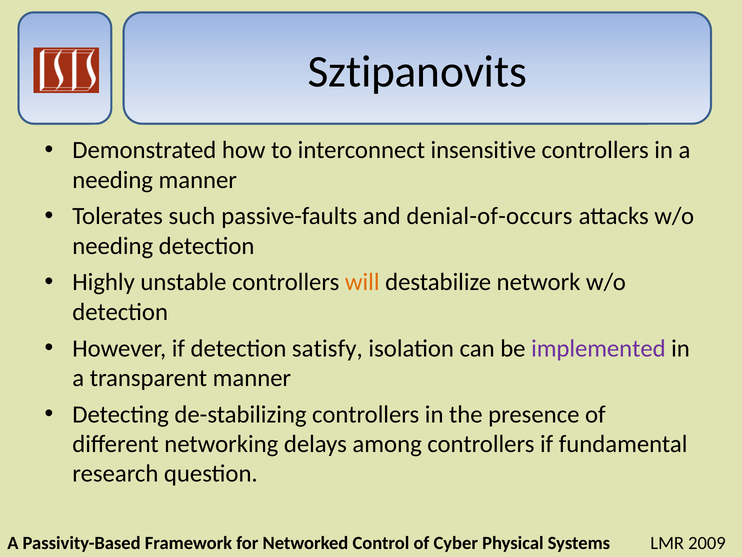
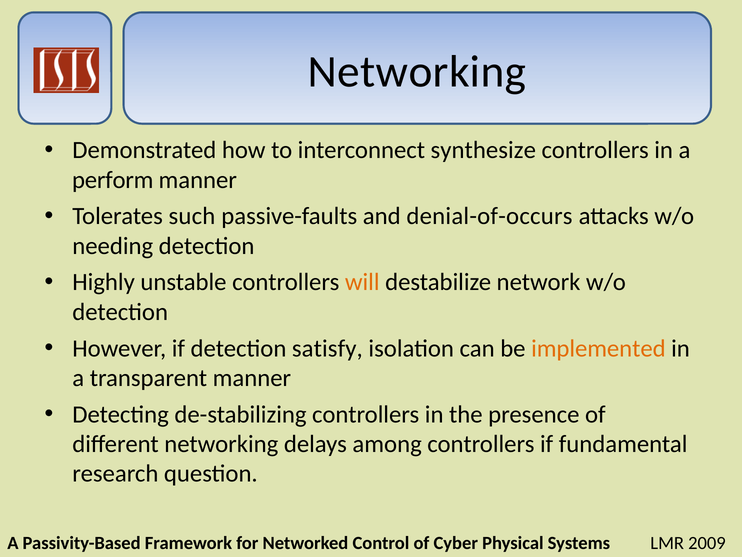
Sztipanovits: Sztipanovits -> Networking (417, 72)
insensitive: insensitive -> synthesize (483, 150)
needing: needing -> perform (113, 180)
implemented colour: purple -> orange (598, 348)
